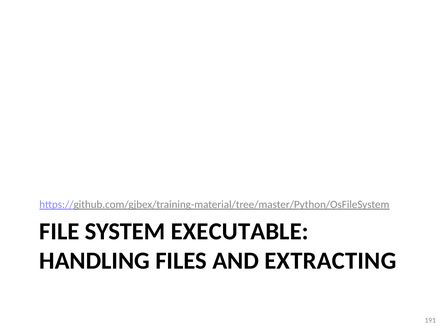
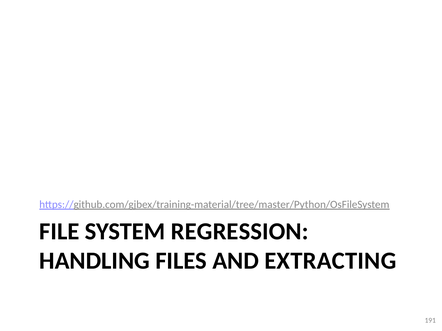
EXECUTABLE: EXECUTABLE -> REGRESSION (240, 232)
